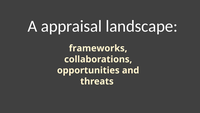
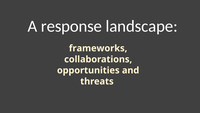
appraisal: appraisal -> response (71, 26)
